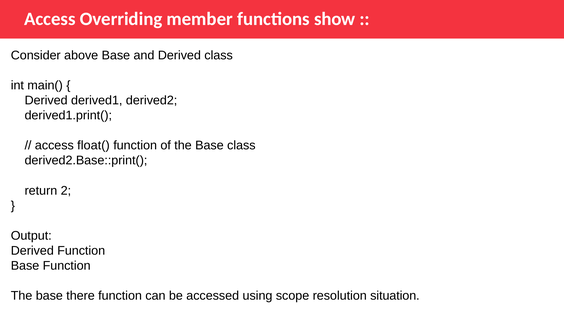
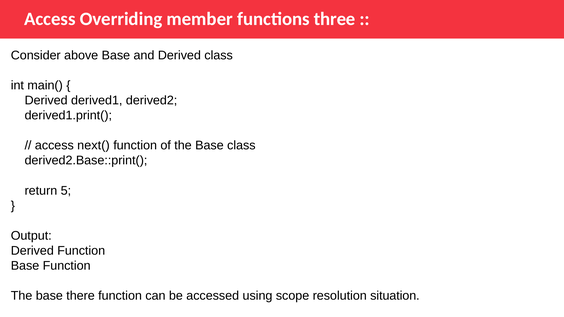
show: show -> three (335, 19)
float(: float( -> next( (93, 146)
2: 2 -> 5 (66, 191)
